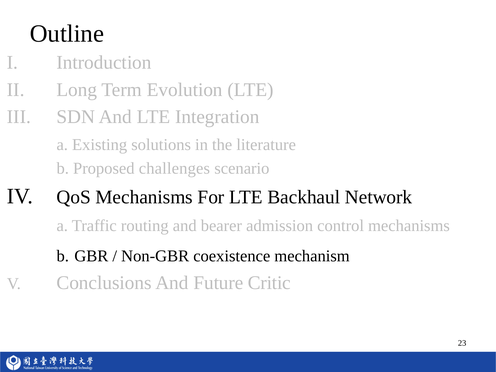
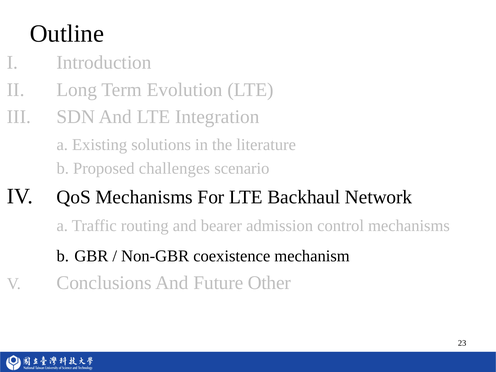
Critic: Critic -> Other (269, 283)
